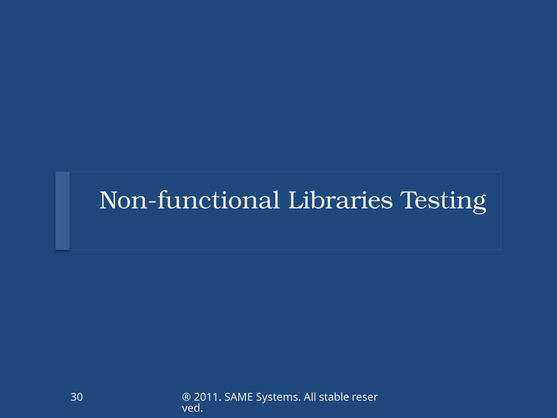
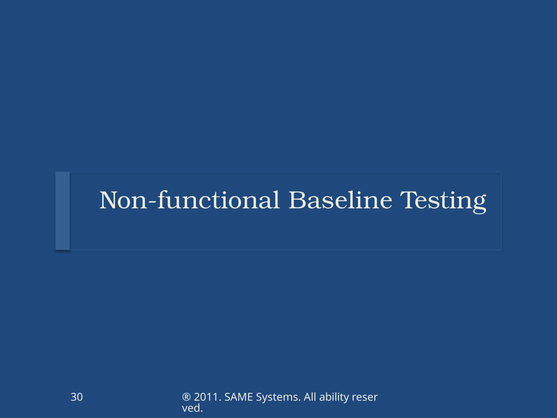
Libraries: Libraries -> Baseline (341, 200)
stable: stable -> ability (334, 397)
